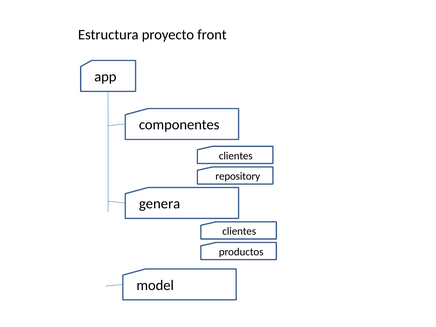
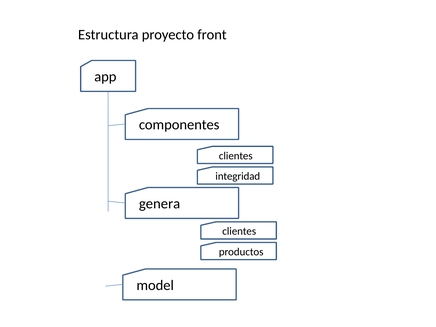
repository: repository -> integridad (238, 176)
